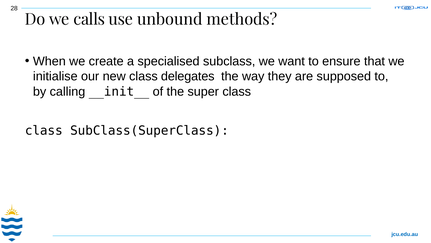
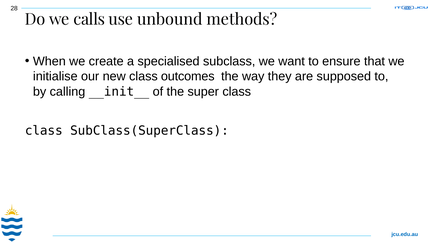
delegates: delegates -> outcomes (188, 76)
